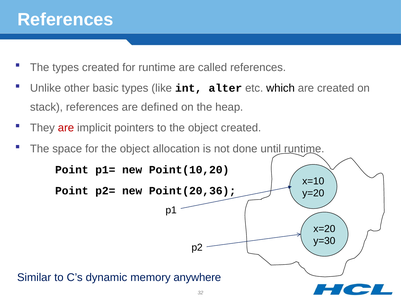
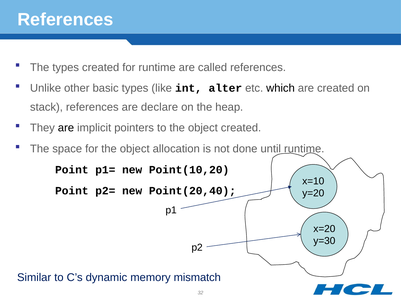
defined: defined -> declare (160, 107)
are colour: red -> black (66, 128)
Point(20,36: Point(20,36 -> Point(20,40 (192, 191)
anywhere: anywhere -> mismatch (197, 277)
